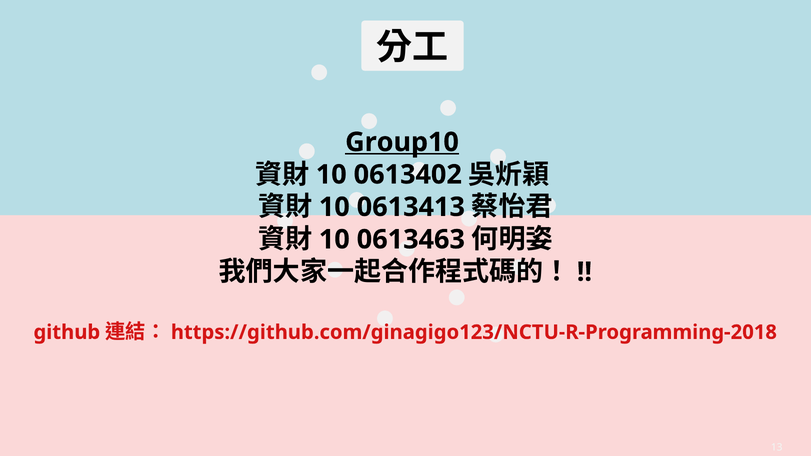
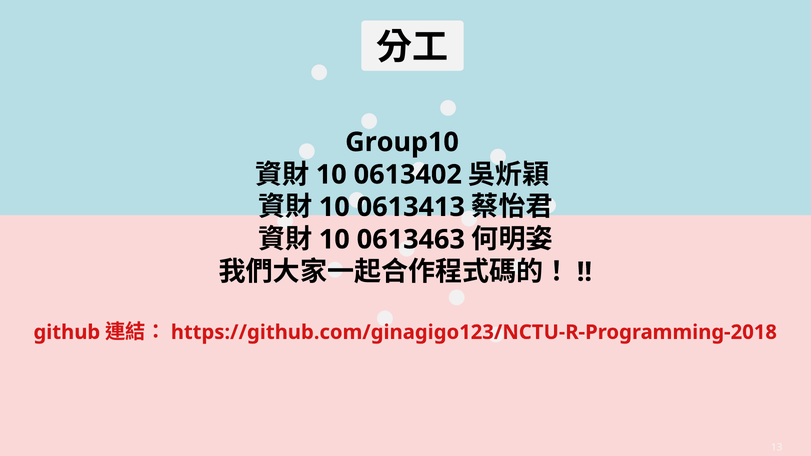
Group10 underline: present -> none (402, 142)
